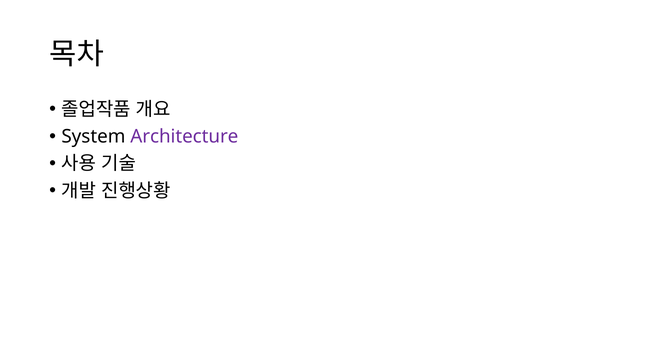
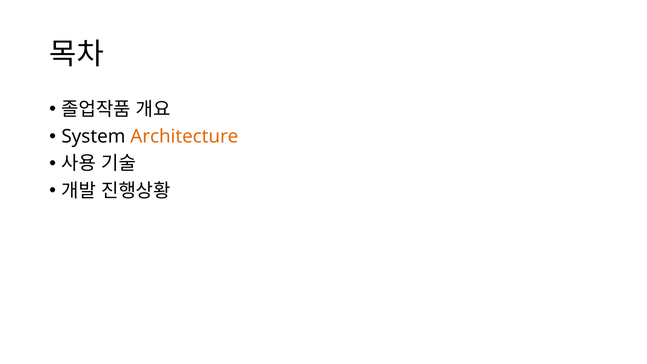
Architecture colour: purple -> orange (184, 137)
